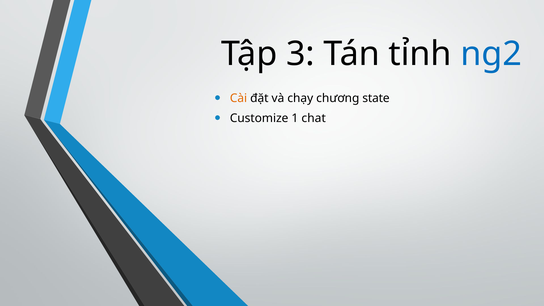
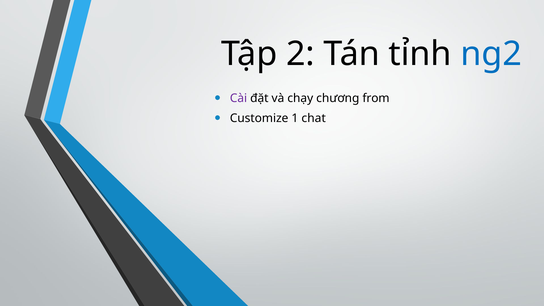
3: 3 -> 2 (300, 54)
Cài colour: orange -> purple (238, 98)
state: state -> from (376, 98)
